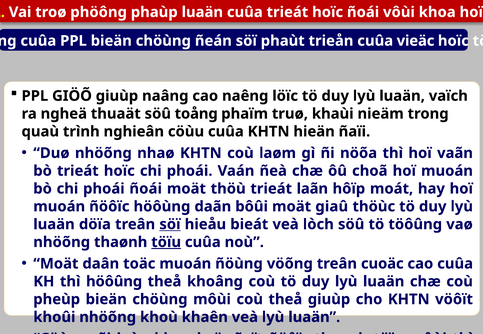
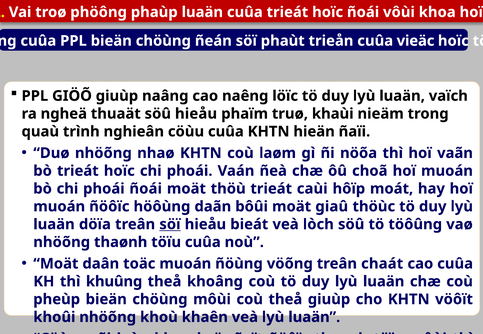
söû toång: toång -> hieåu (196, 114)
laãn: laãn -> caùi (312, 189)
töïu underline: present -> none (166, 242)
cuoäc: cuoäc -> chaát (382, 264)
thì höôûng: höôûng -> khuûng (114, 281)
